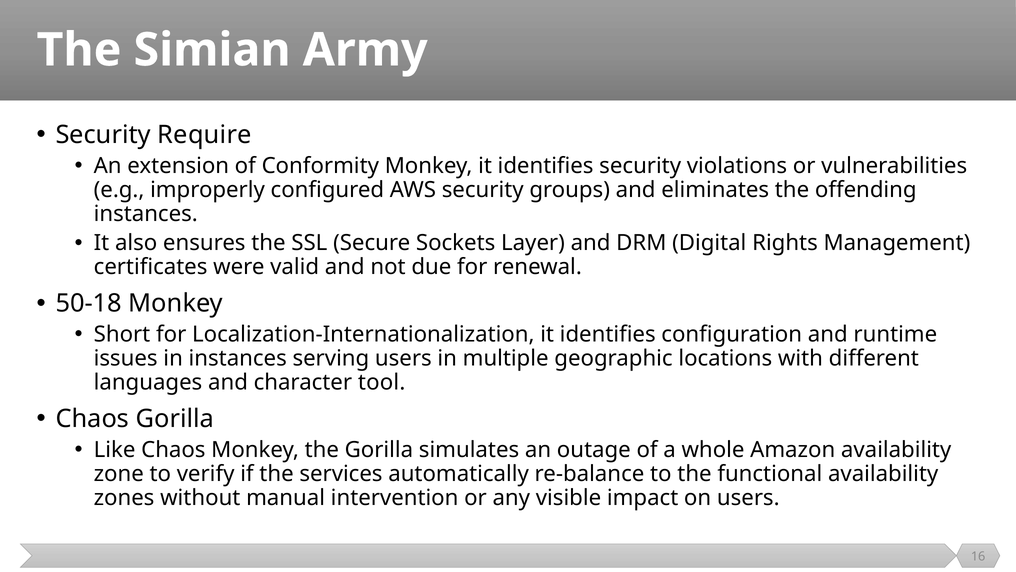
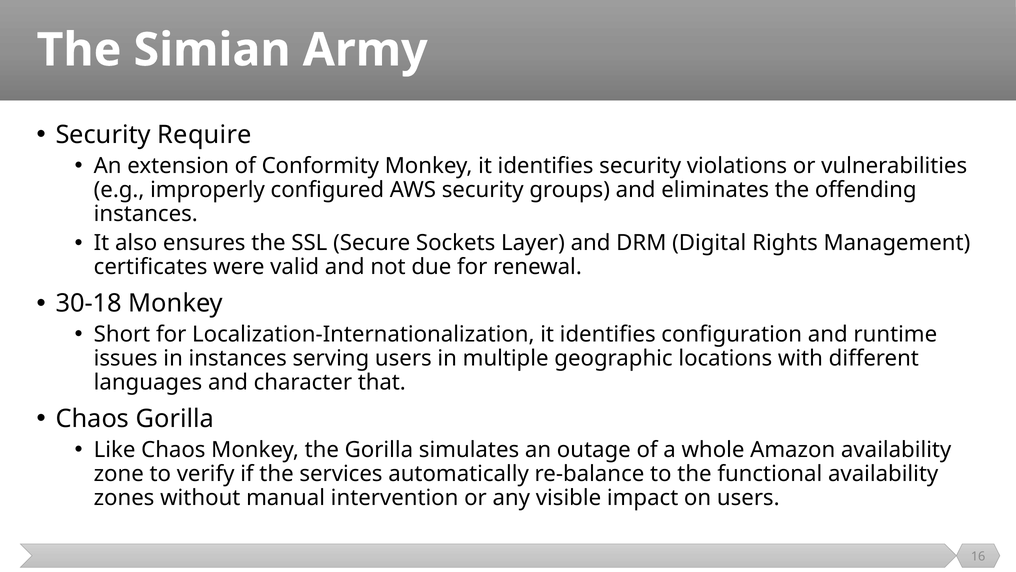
50-18: 50-18 -> 30-18 (89, 303)
tool: tool -> that (382, 382)
